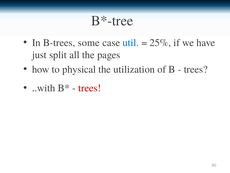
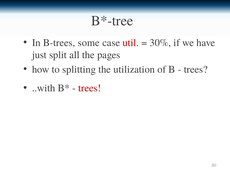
util colour: blue -> red (131, 42)
25%: 25% -> 30% (160, 42)
physical: physical -> splitting (79, 69)
